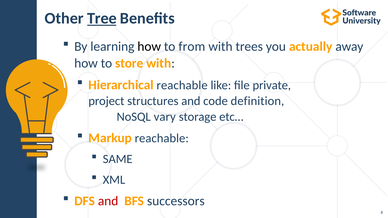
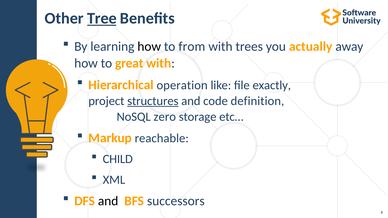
store: store -> great (129, 63)
Hierarchical reachable: reachable -> operation (182, 85)
private: private -> exactly (272, 85)
structures underline: none -> present (153, 101)
vary: vary -> zero (165, 117)
SAME: SAME -> CHILD (118, 159)
and colour: red -> black (108, 201)
